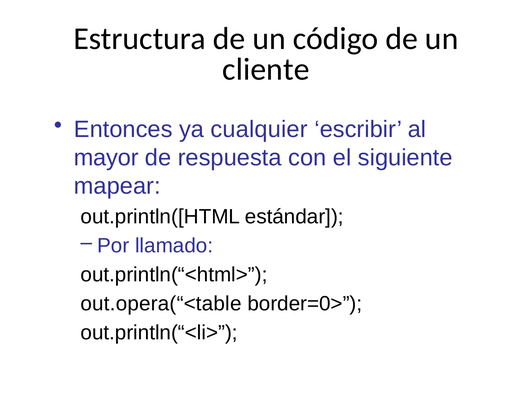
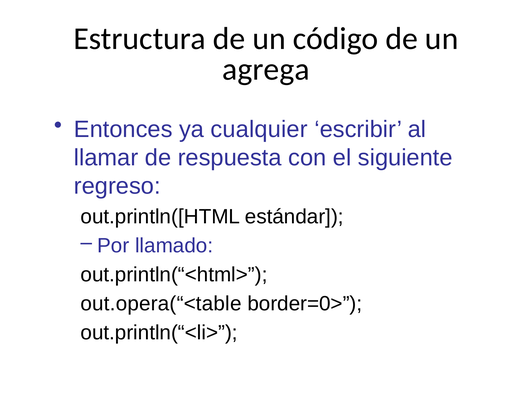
cliente: cliente -> agrega (266, 69)
mayor: mayor -> llamar (106, 158)
mapear: mapear -> regreso (117, 186)
